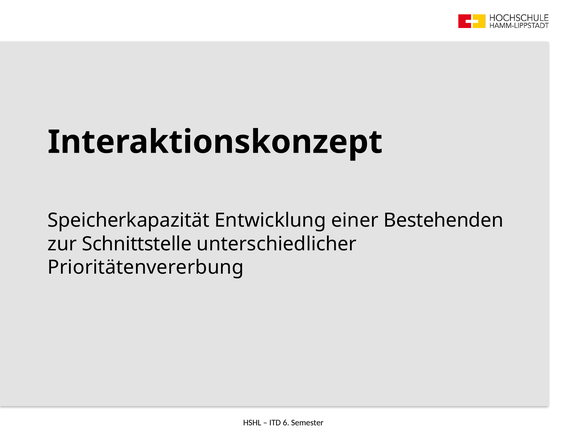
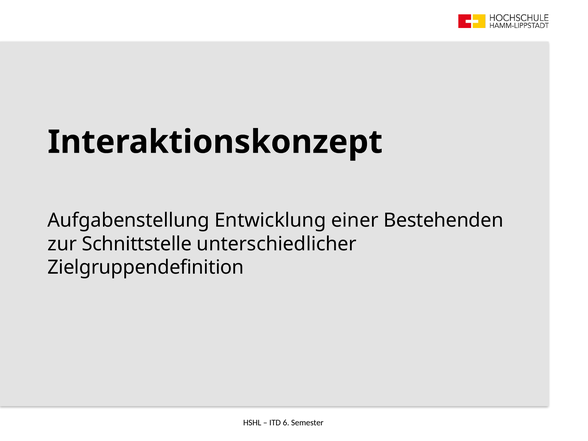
Speicherkapazität: Speicherkapazität -> Aufgabenstellung (128, 220)
Prioritätenvererbung: Prioritätenvererbung -> Zielgruppendefinition (146, 267)
